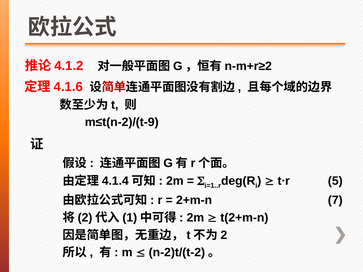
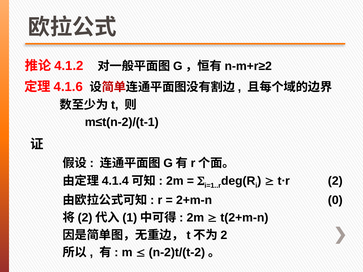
m≤t(n-2)/(t-9: m≤t(n-2)/(t-9 -> m≤t(n-2)/(t-1 (122, 122)
5: 5 -> 2 (335, 181)
7: 7 -> 0 (335, 200)
